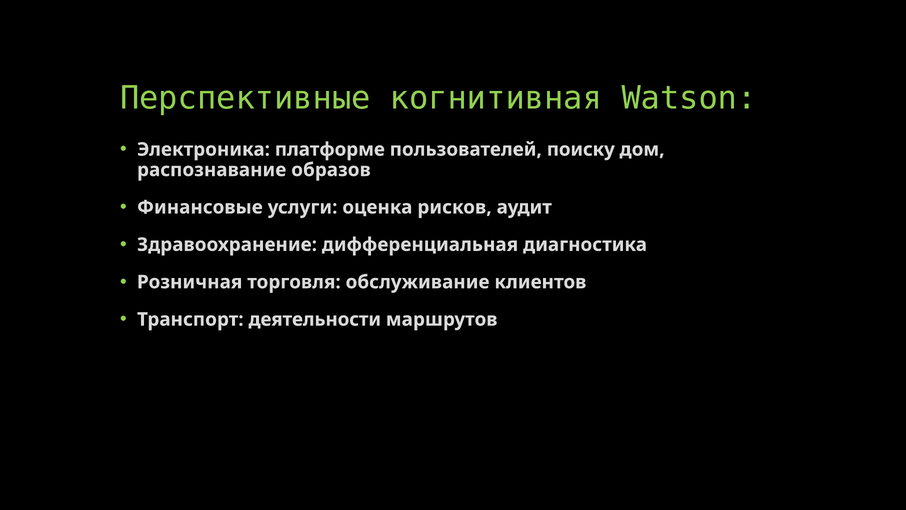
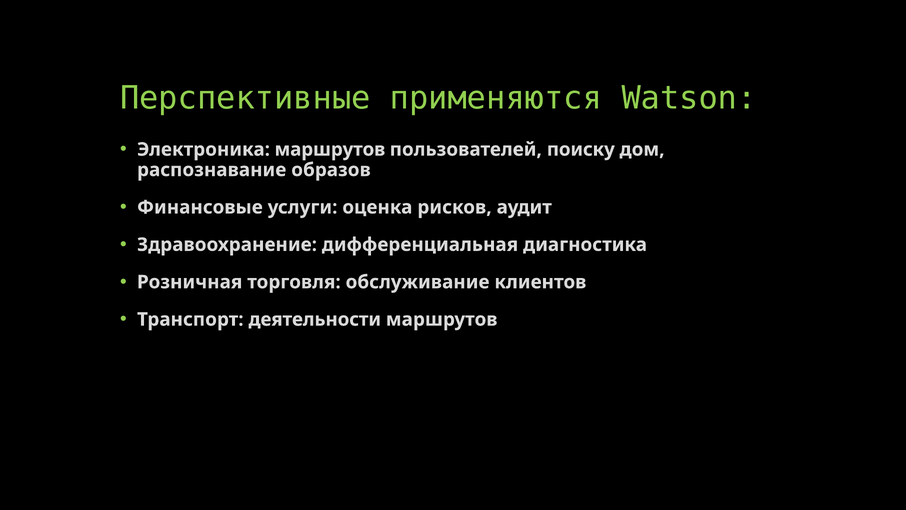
когнитивная: когнитивная -> применяются (496, 98)
Электроника платформе: платформе -> маршрутов (330, 149)
